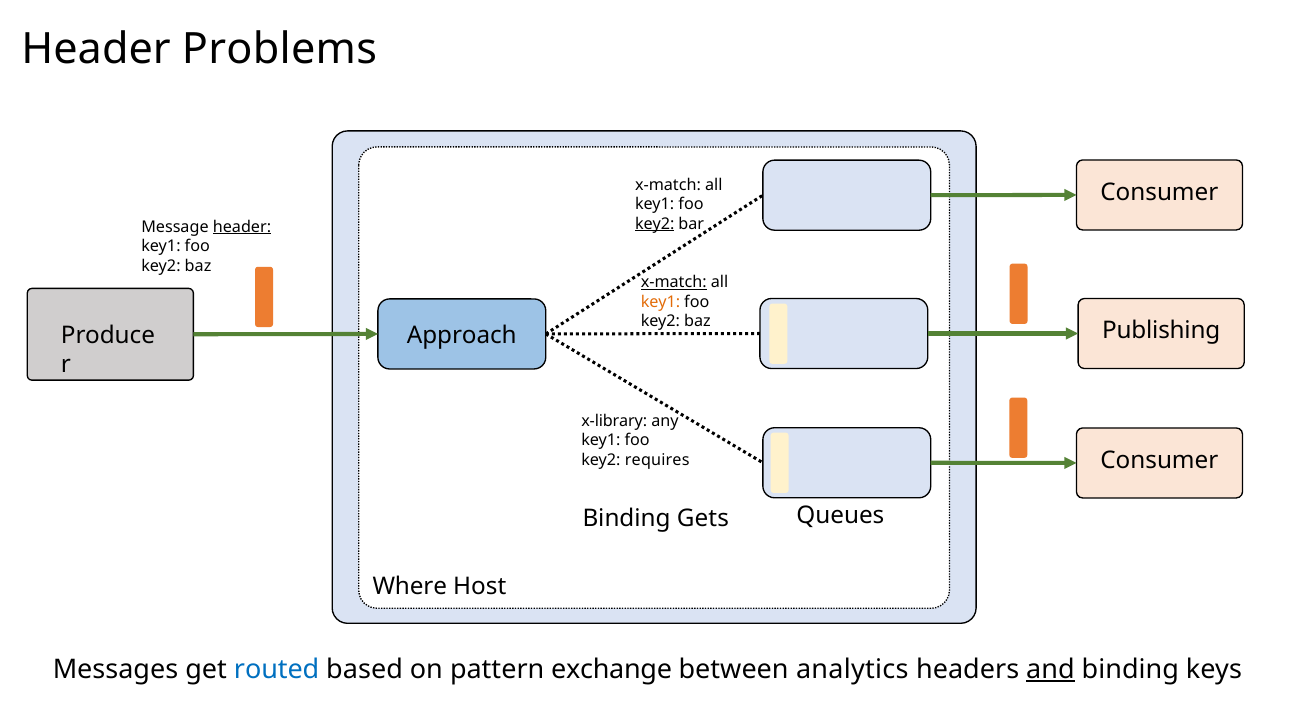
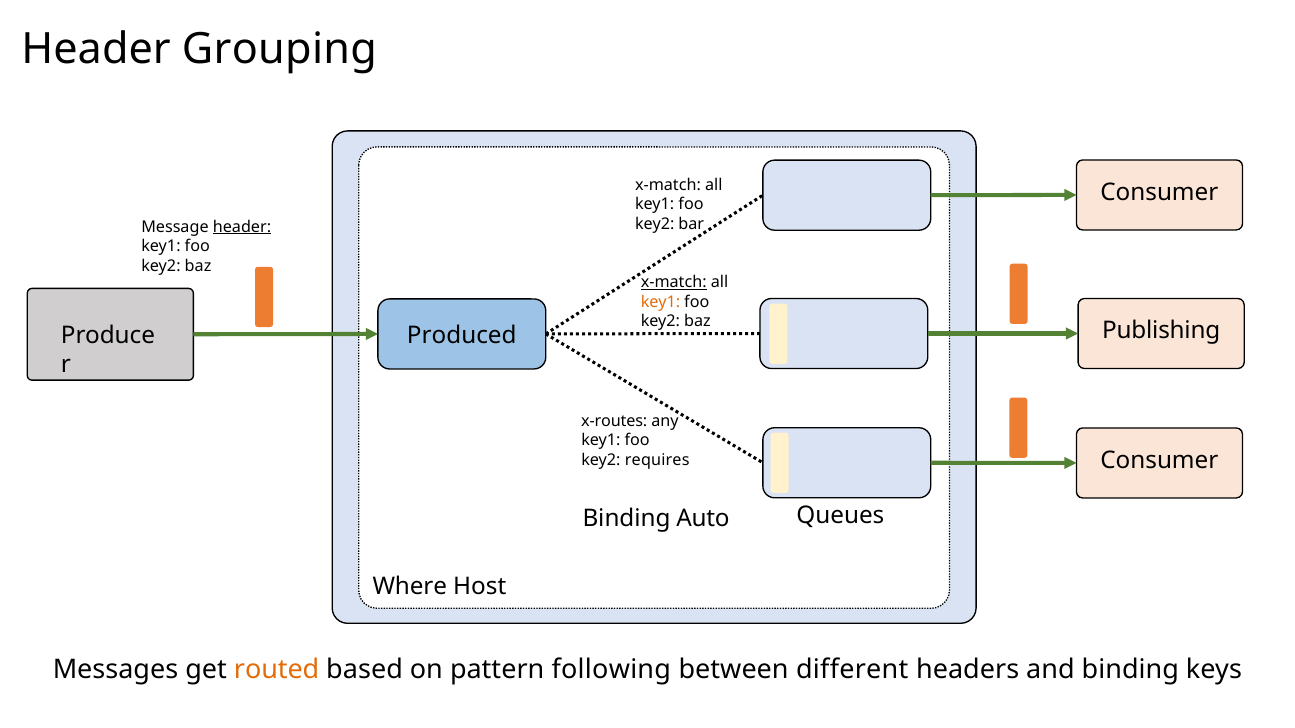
Problems: Problems -> Grouping (279, 49)
key2 underline: present -> none (655, 224)
Approach: Approach -> Produced (462, 336)
x-library: x-library -> x-routes (614, 421)
Gets: Gets -> Auto (703, 519)
routed colour: blue -> orange (277, 670)
exchange: exchange -> following (611, 670)
analytics: analytics -> different (852, 670)
and underline: present -> none (1050, 670)
